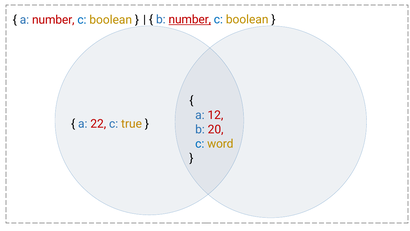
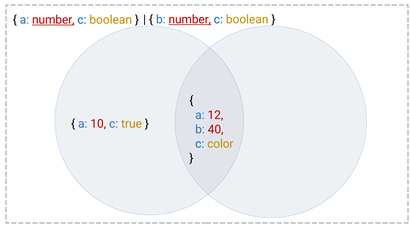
number underline: none -> present (53, 20)
22: 22 -> 10 (98, 124)
20: 20 -> 40 (216, 129)
word: word -> color (220, 144)
